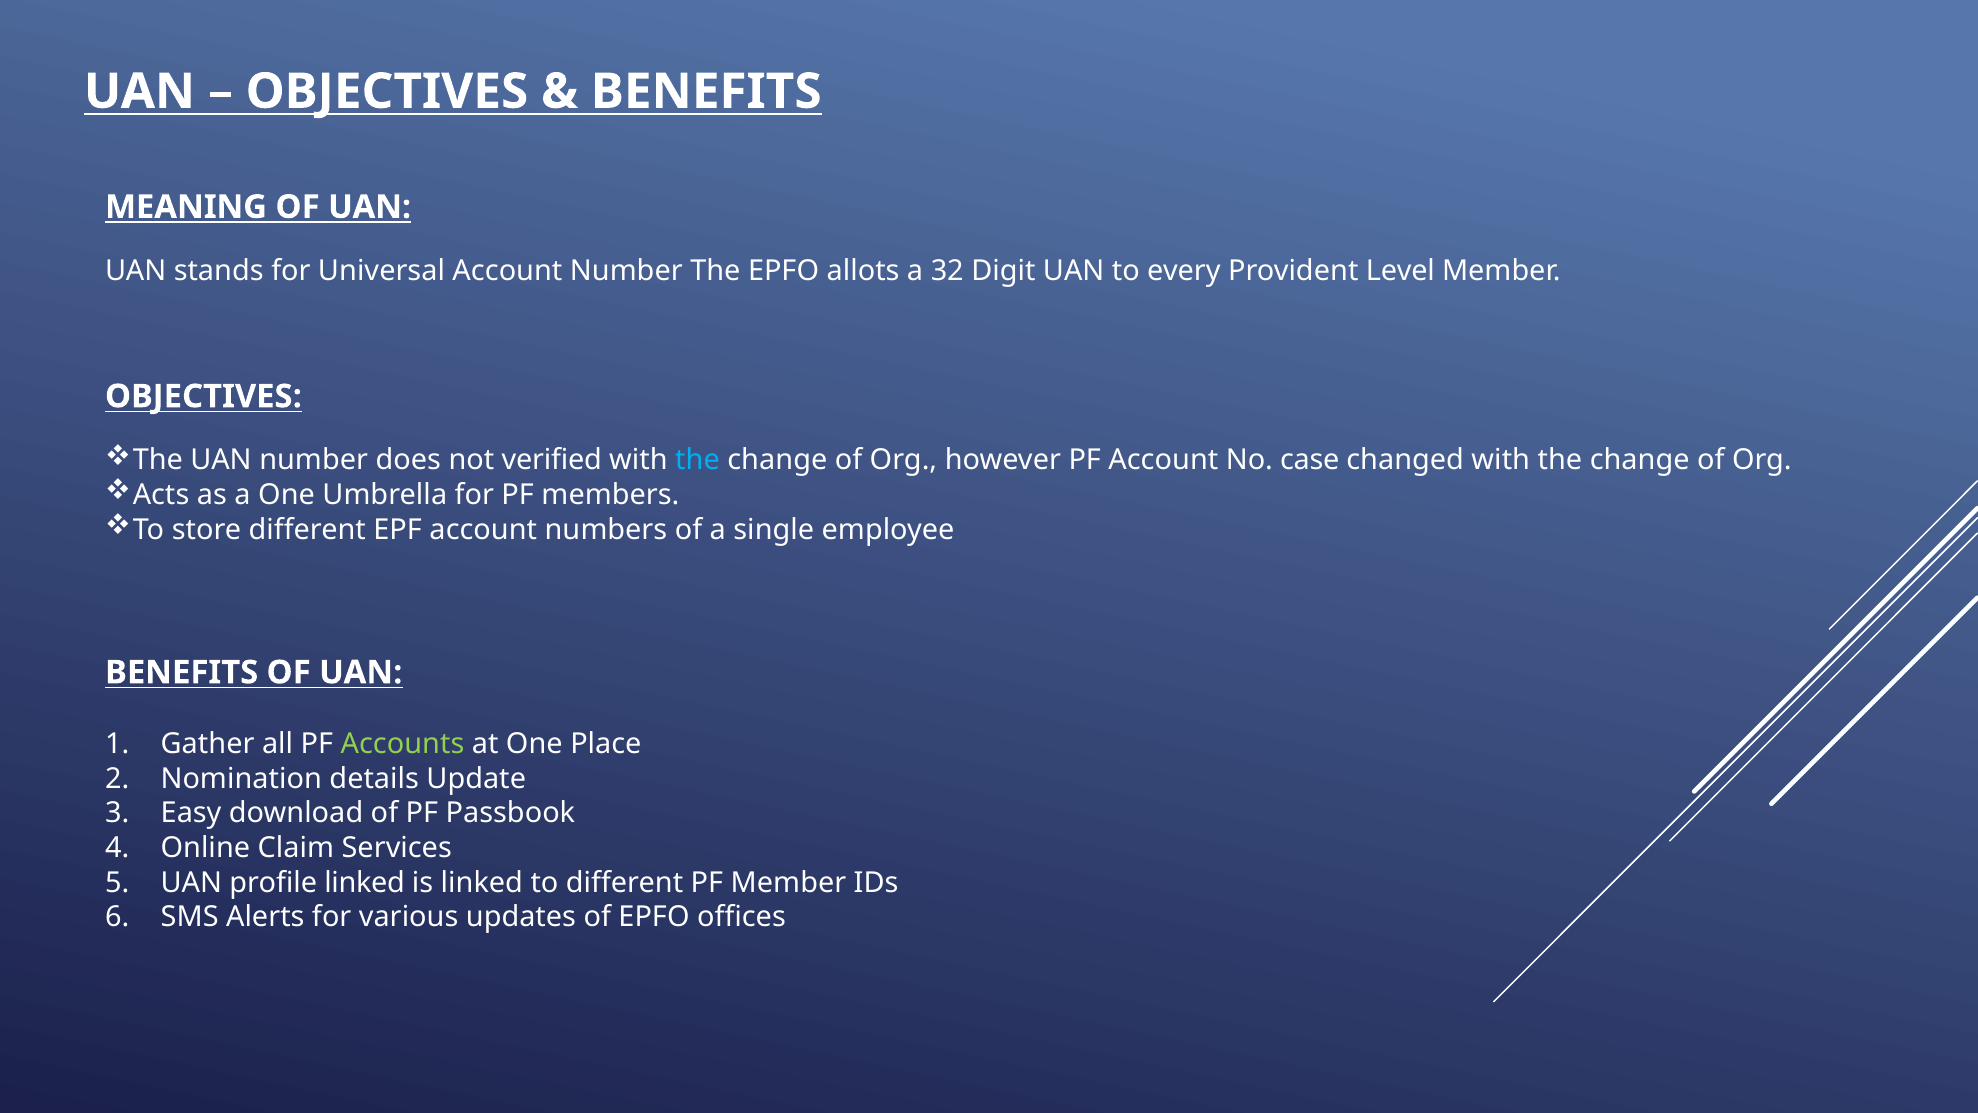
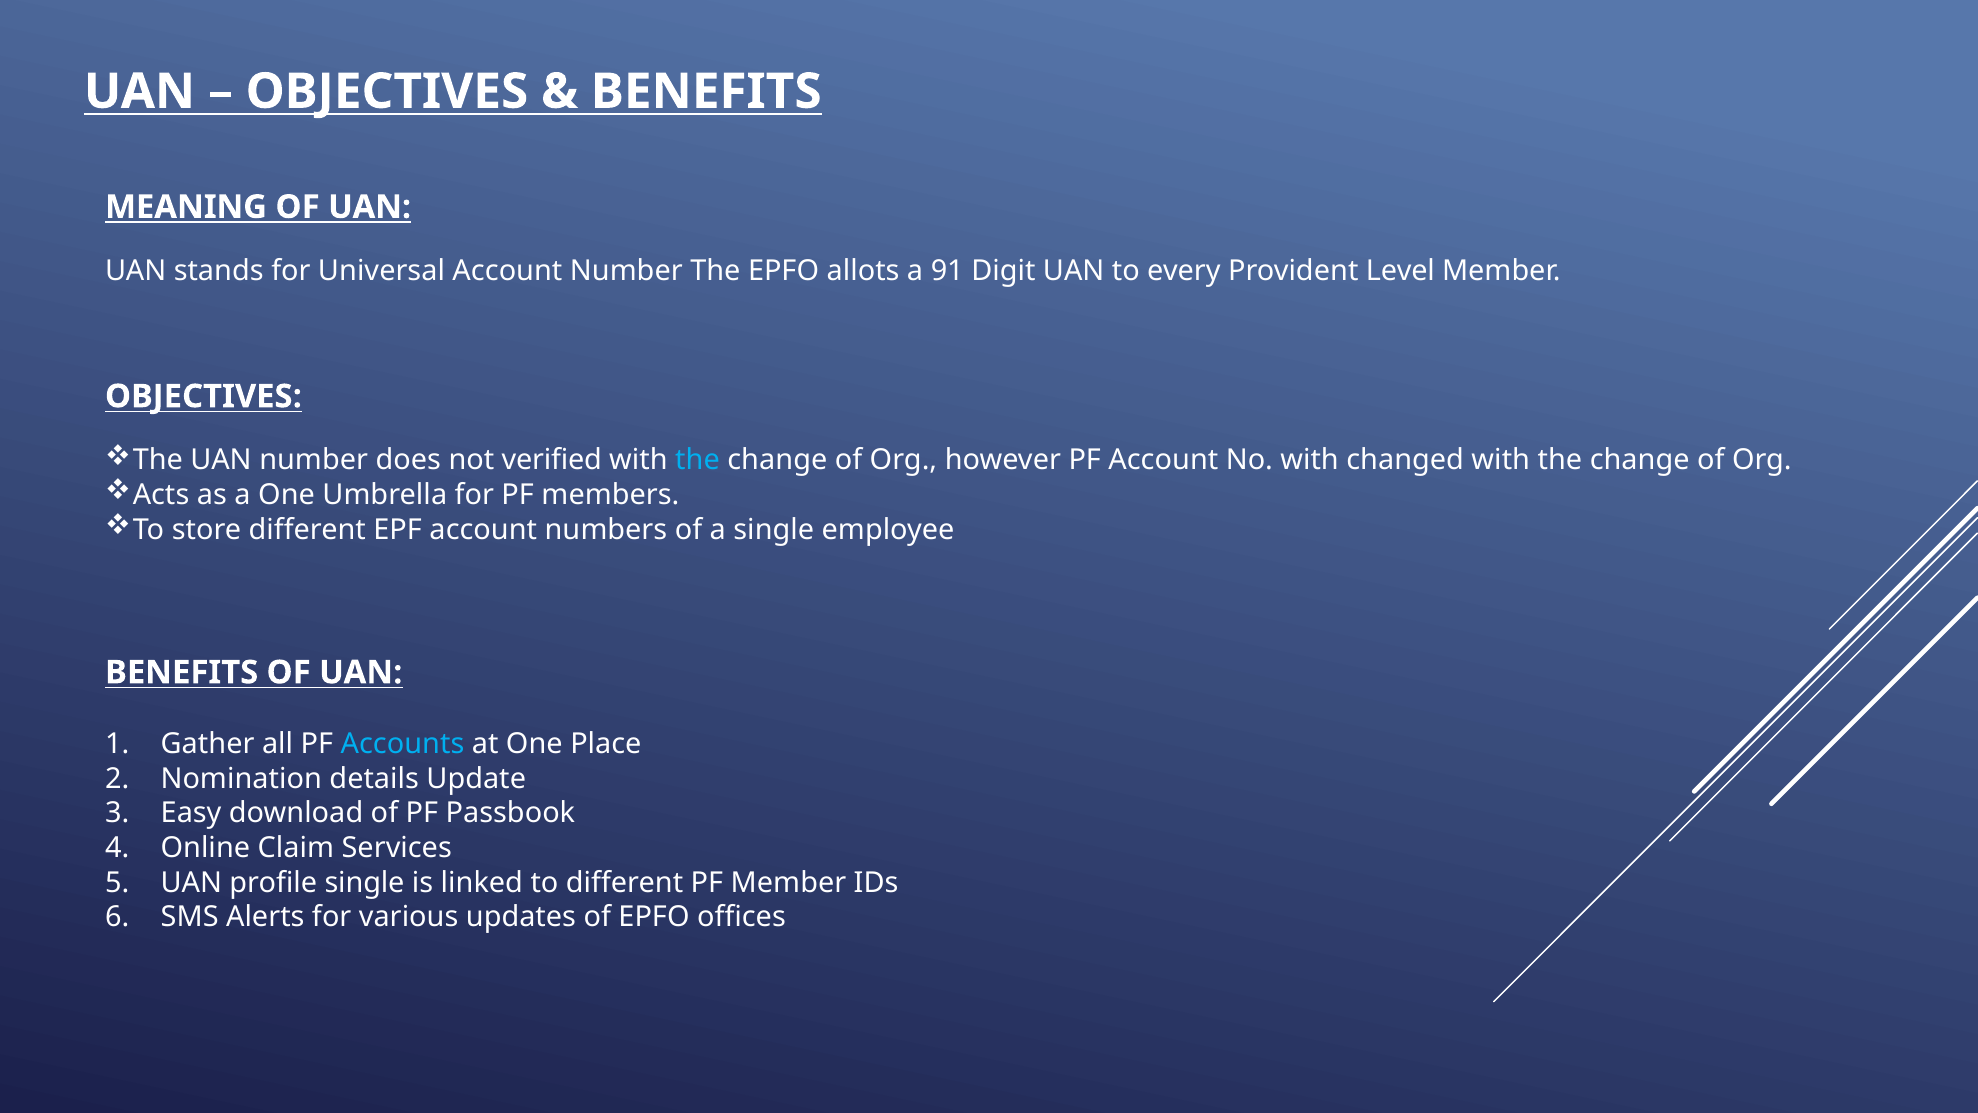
32: 32 -> 91 (947, 271)
No case: case -> with (1310, 460)
Accounts colour: light green -> light blue (402, 744)
profile linked: linked -> single (365, 882)
